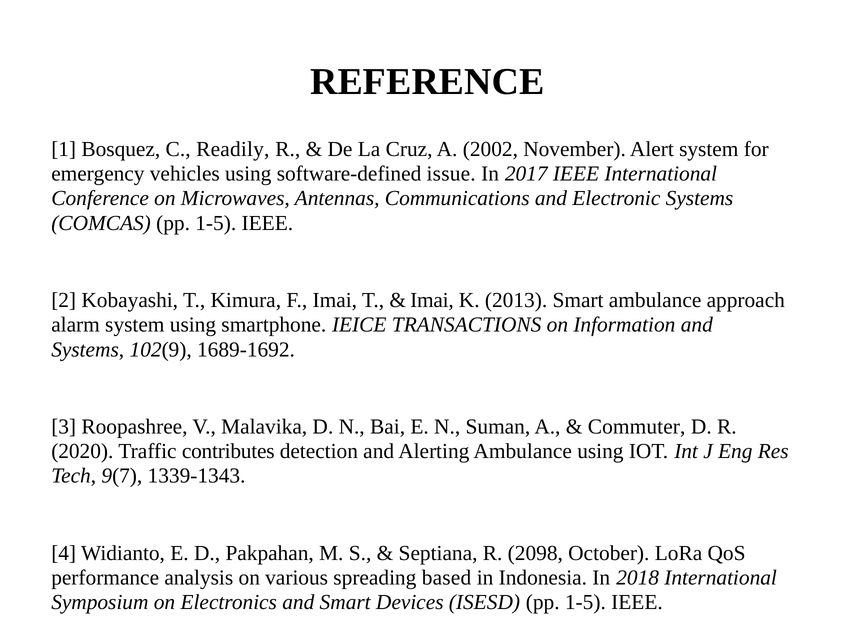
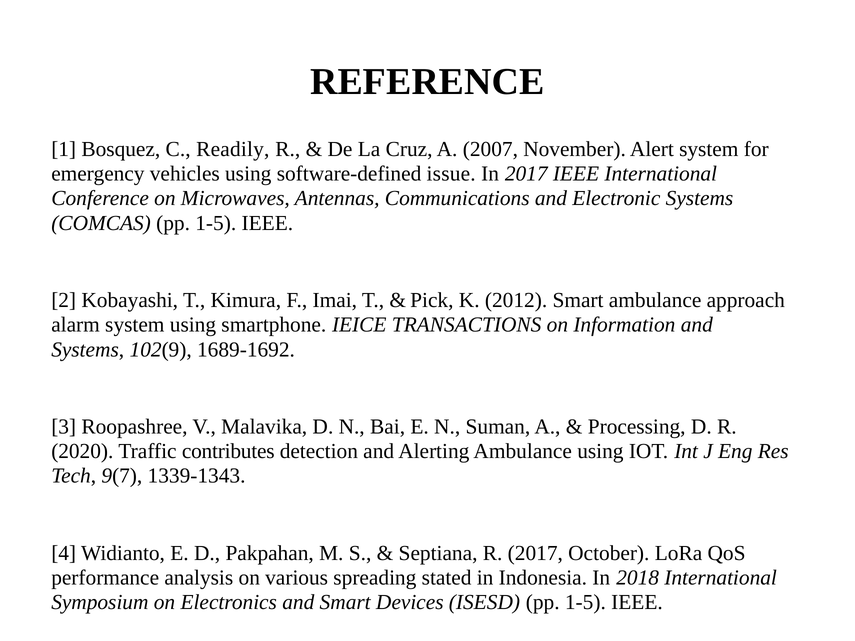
2002: 2002 -> 2007 (490, 149)
Imai: Imai -> Pick (432, 300)
2013: 2013 -> 2012 (516, 300)
Commuter: Commuter -> Processing (637, 427)
R 2098: 2098 -> 2017 (535, 553)
based: based -> stated (447, 578)
